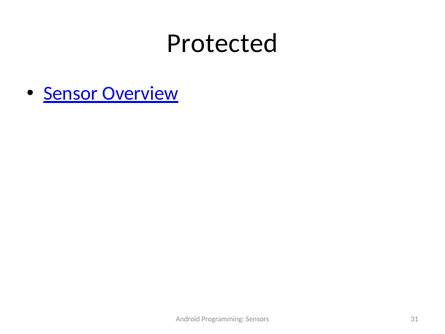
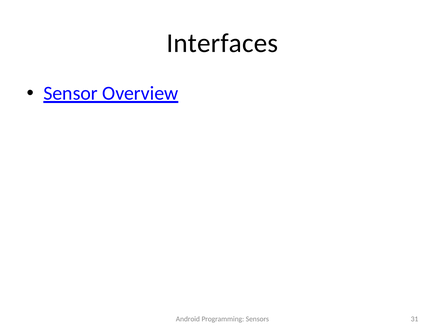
Protected: Protected -> Interfaces (222, 43)
